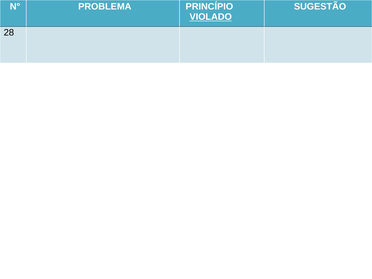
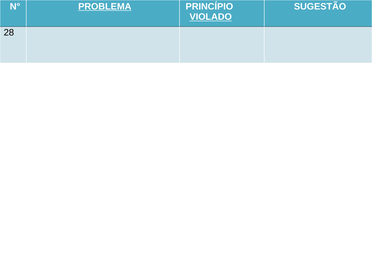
PROBLEMA underline: none -> present (105, 6)
